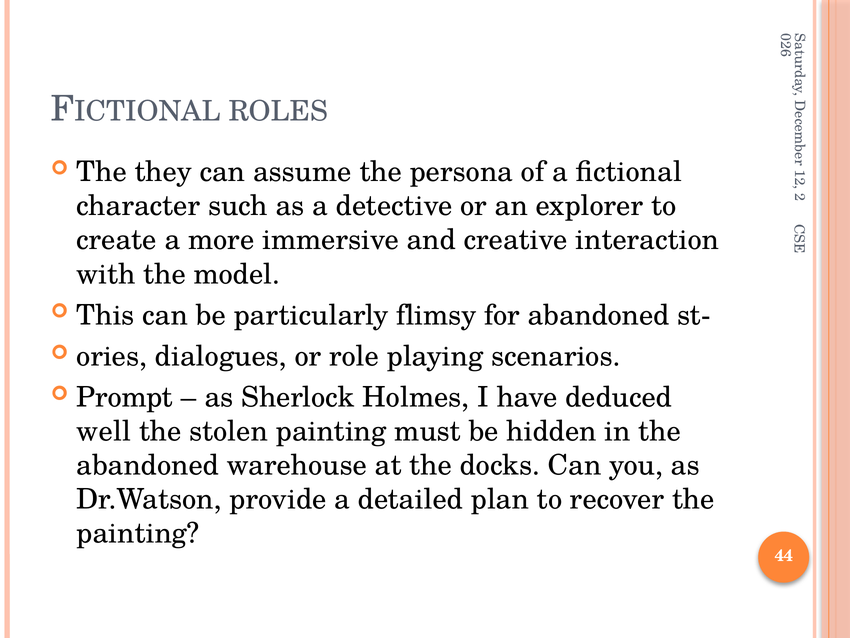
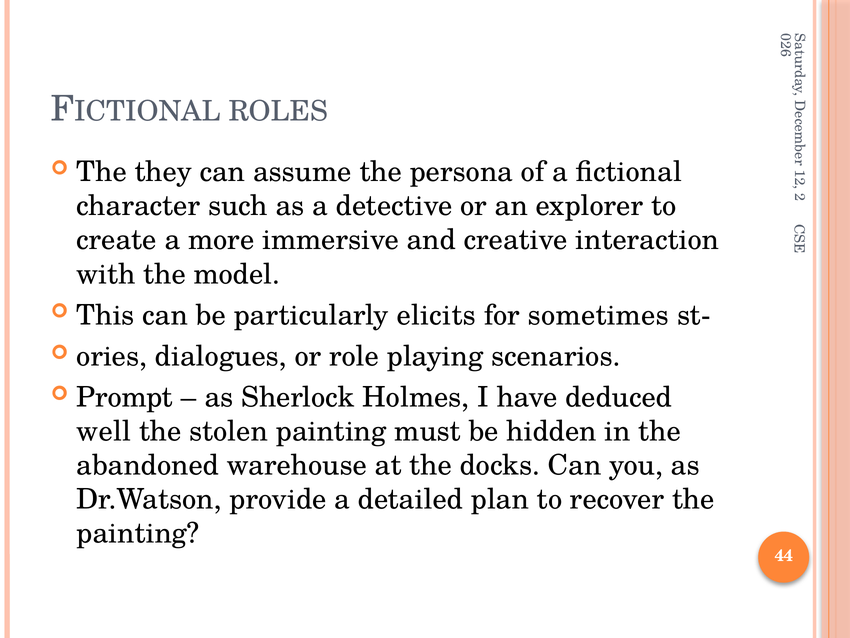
flimsy: flimsy -> elicits (436, 315)
for abandoned: abandoned -> sometimes (598, 315)
